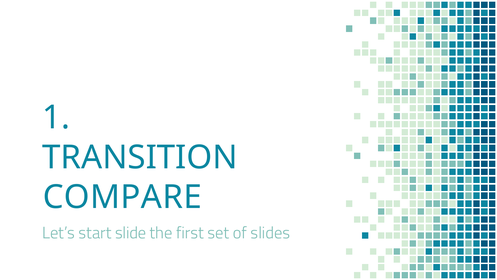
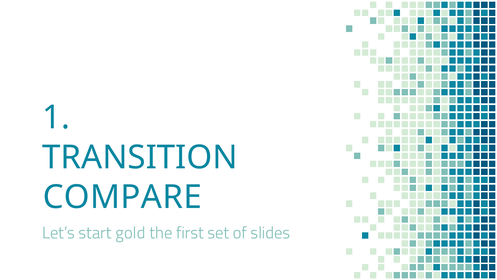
slide: slide -> gold (130, 233)
